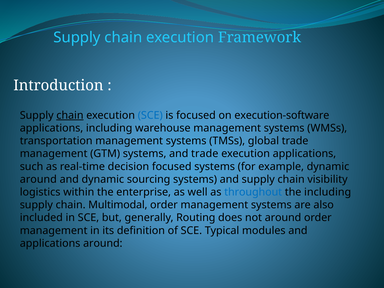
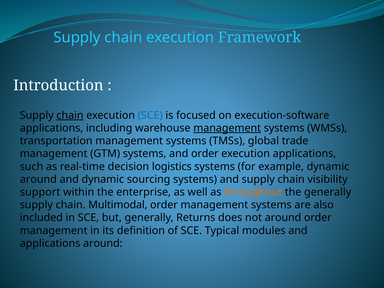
management underline: none -> present (227, 128)
and trade: trade -> order (205, 154)
decision focused: focused -> logistics (172, 166)
logistics: logistics -> support (40, 192)
throughout colour: blue -> orange (253, 192)
the including: including -> generally (328, 192)
Routing: Routing -> Returns (196, 218)
